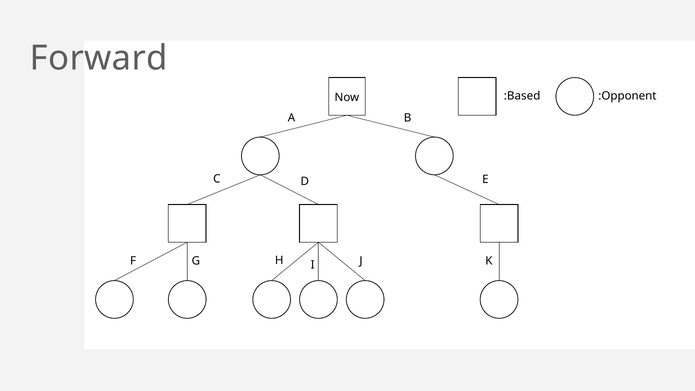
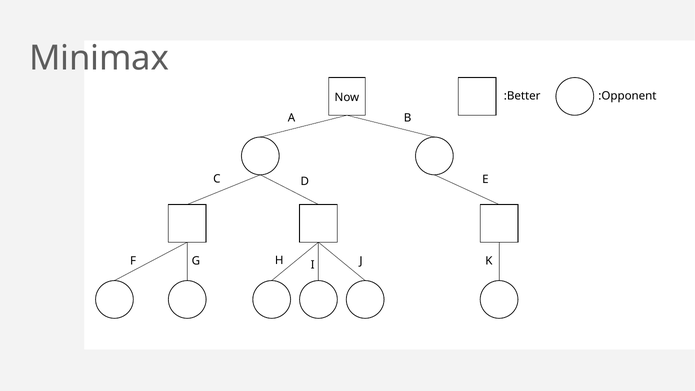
Forward: Forward -> Minimax (99, 58)
:Based: :Based -> :Better (522, 96)
